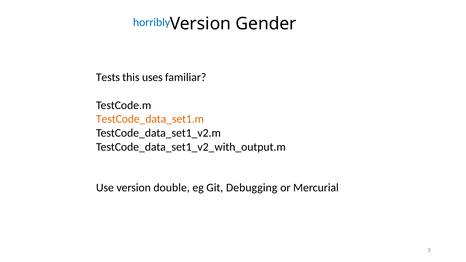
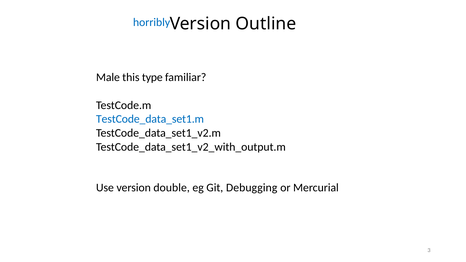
Gender: Gender -> Outline (266, 24)
Tests: Tests -> Male (108, 77)
uses: uses -> type (152, 77)
TestCode_data_set1.m colour: orange -> blue (150, 119)
